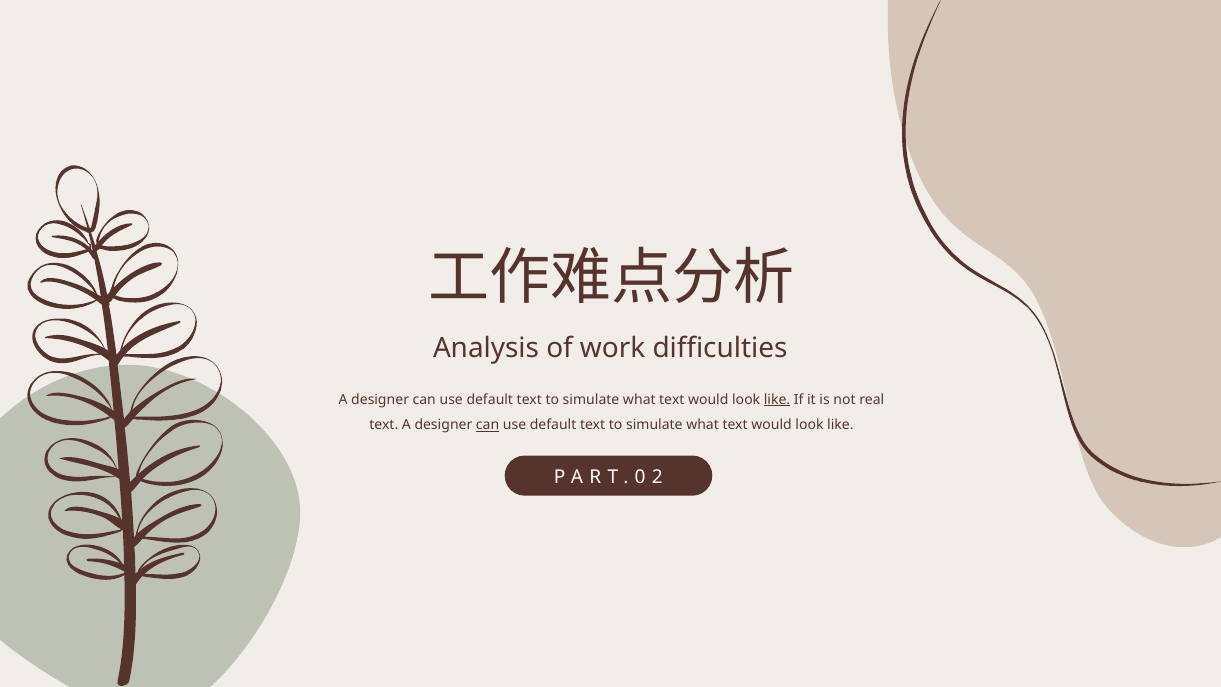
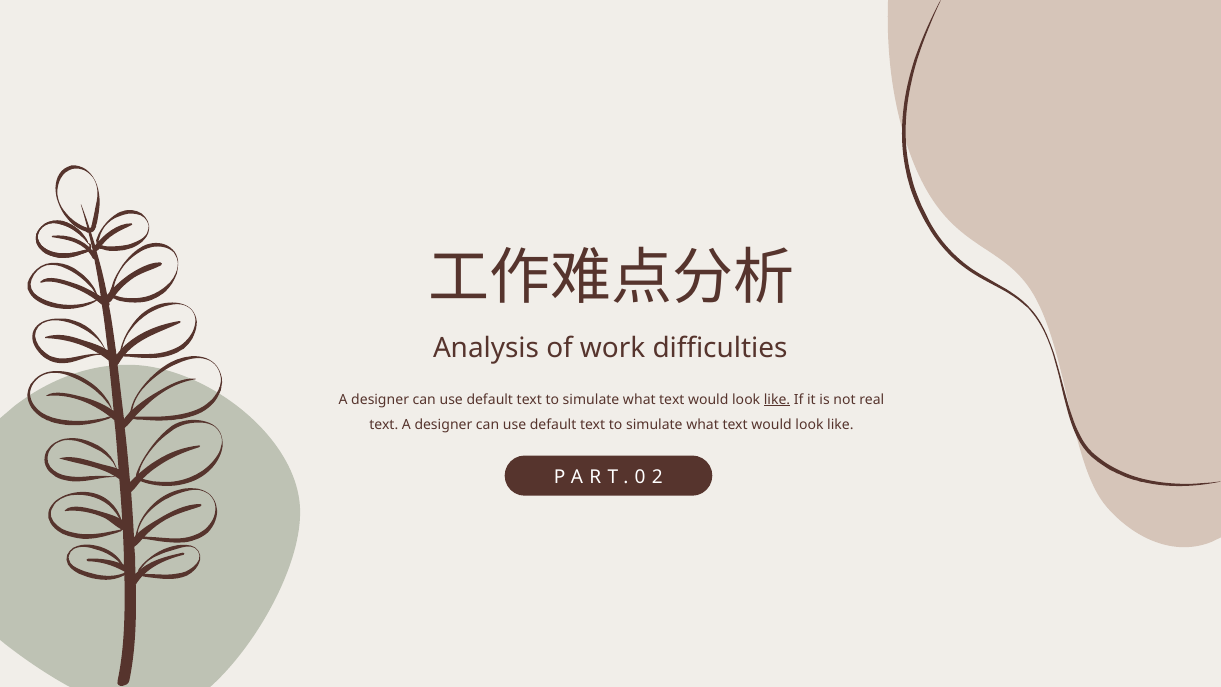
can underline: present -> none (488, 425)
